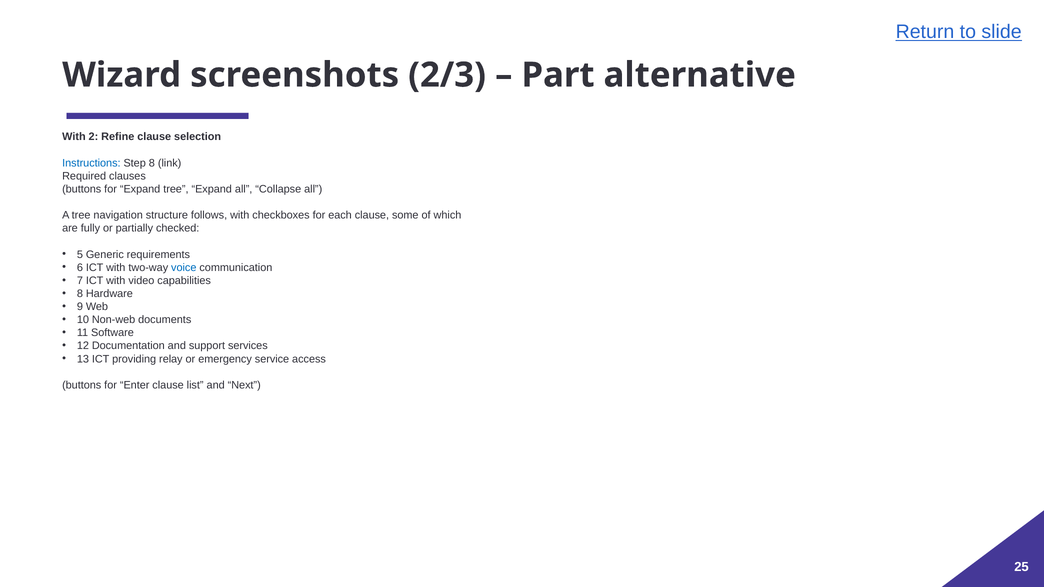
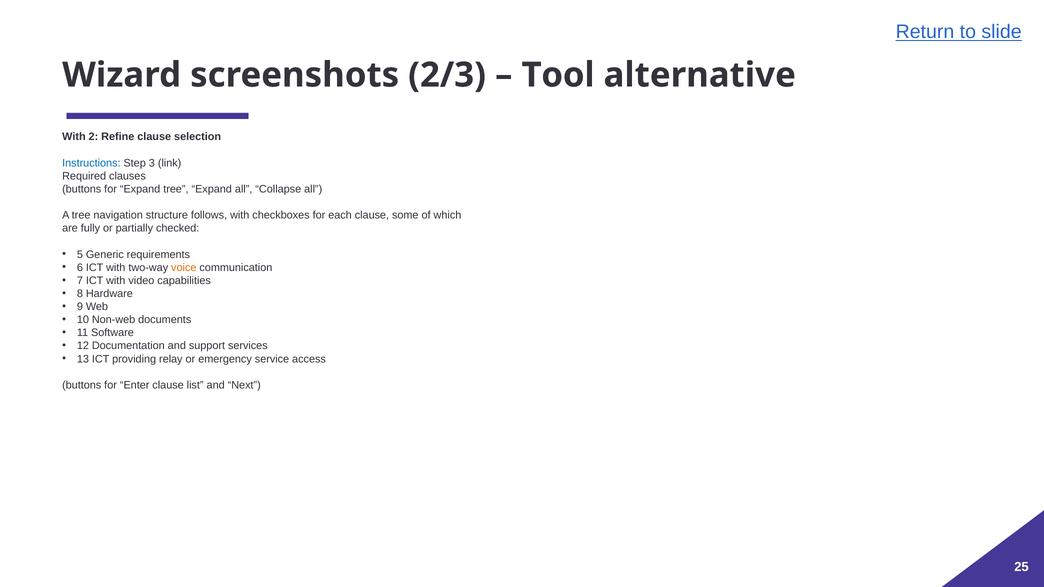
Part: Part -> Tool (558, 75)
Step 8: 8 -> 3 (152, 163)
voice colour: blue -> orange (184, 268)
